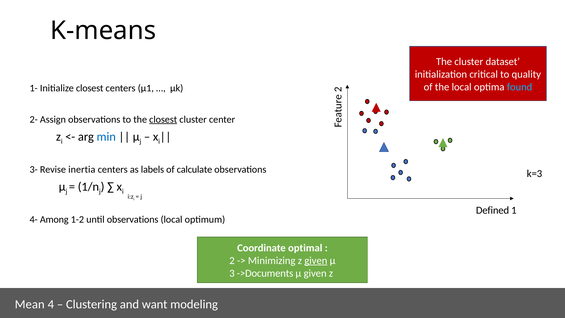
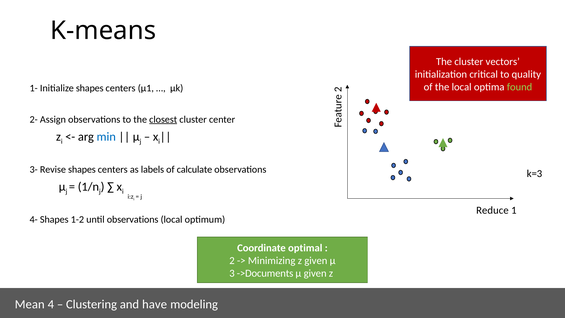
dataset: dataset -> vectors (503, 62)
found colour: light blue -> light green (520, 87)
Initialize closest: closest -> shapes (90, 88)
Revise inertia: inertia -> shapes (82, 169)
Defined: Defined -> Reduce (492, 210)
4- Among: Among -> Shapes (54, 219)
given underline: present -> none (316, 260)
want: want -> have (155, 304)
